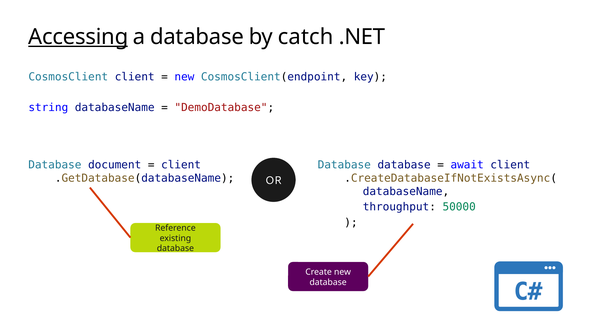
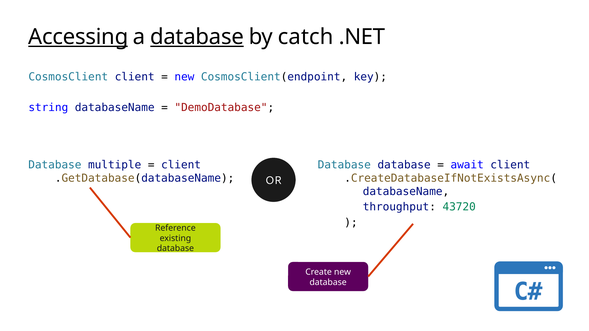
database underline: none -> present (197, 37)
document: document -> multiple (115, 165)
50000: 50000 -> 43720 (459, 207)
